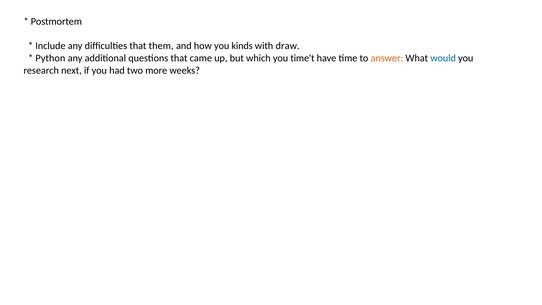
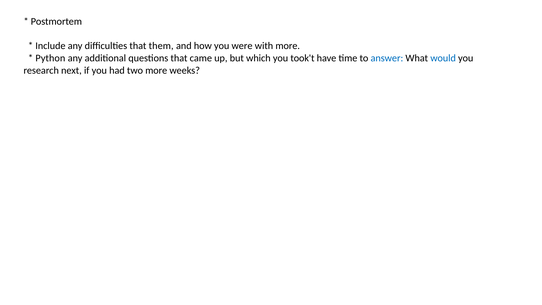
kinds: kinds -> were (242, 46)
with draw: draw -> more (288, 46)
time't: time't -> took't (302, 58)
answer colour: orange -> blue (387, 58)
